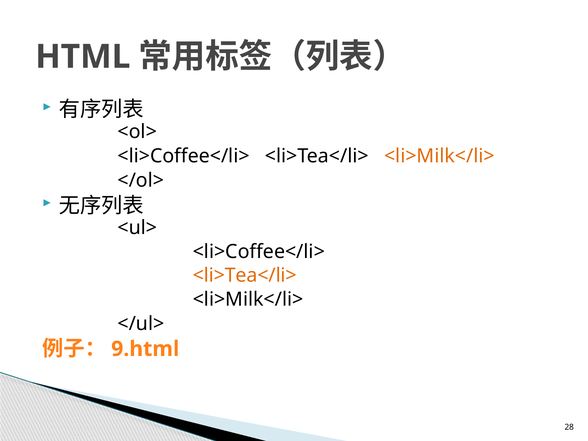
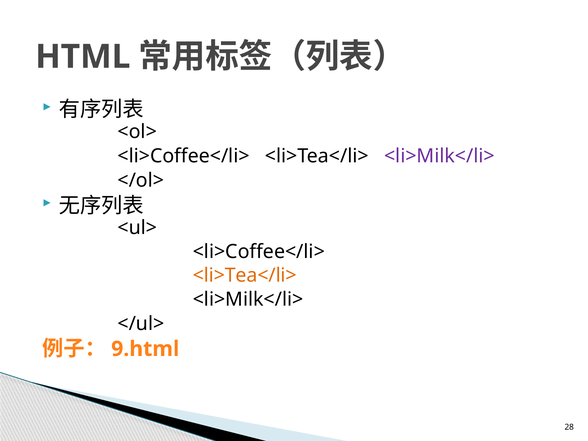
<li>Milk</li> colour: orange -> purple (439, 156)
